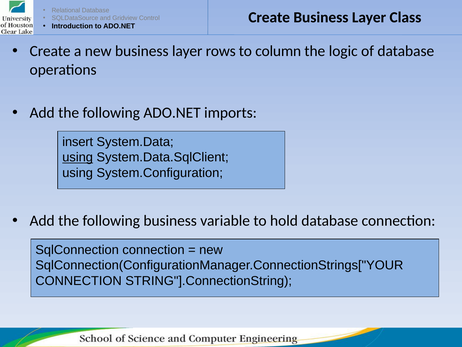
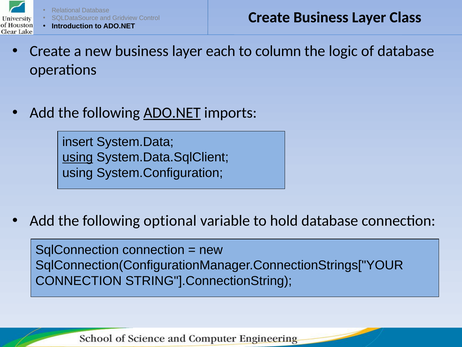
rows: rows -> each (221, 51)
ADO.NET underline: none -> present (172, 113)
following business: business -> optional (170, 221)
